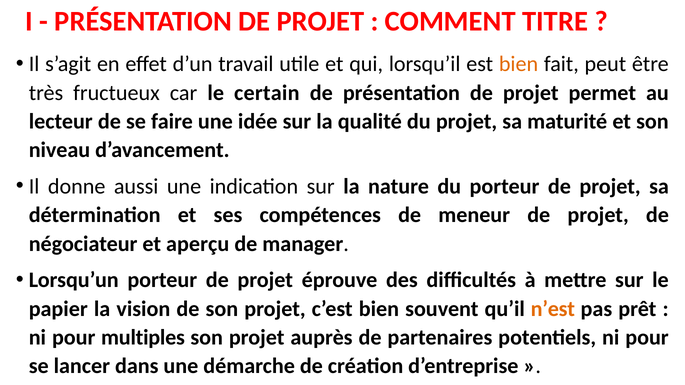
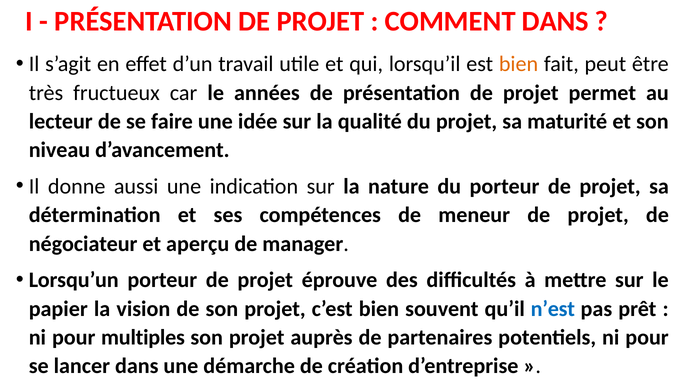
COMMENT TITRE: TITRE -> DANS (555, 21)
certain: certain -> années (267, 93)
n’est colour: orange -> blue (553, 309)
